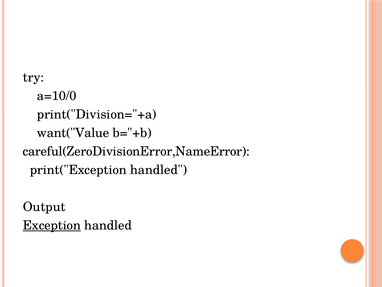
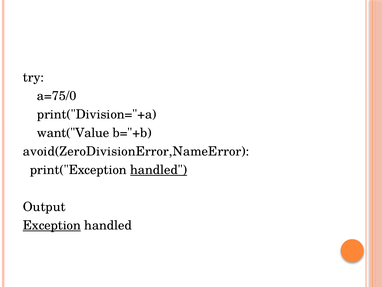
a=10/0: a=10/0 -> a=75/0 (57, 96)
careful(ZeroDivisionError,NameError: careful(ZeroDivisionError,NameError -> avoid(ZeroDivisionError,NameError (136, 151)
handled underline: none -> present (159, 170)
